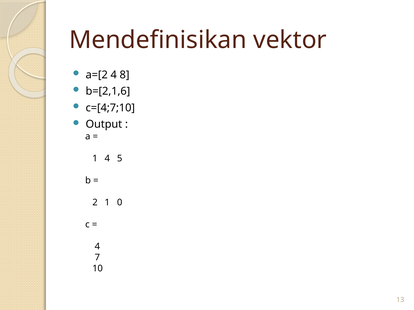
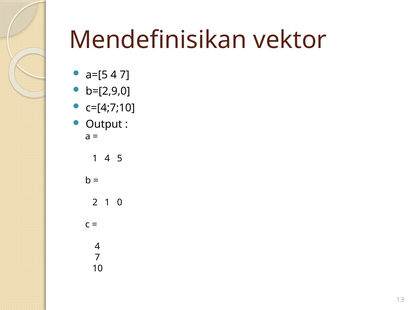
a=[2: a=[2 -> a=[5 (97, 75)
8: 8 -> 7 (125, 75)
b=[2,1,6: b=[2,1,6 -> b=[2,9,0 (108, 91)
